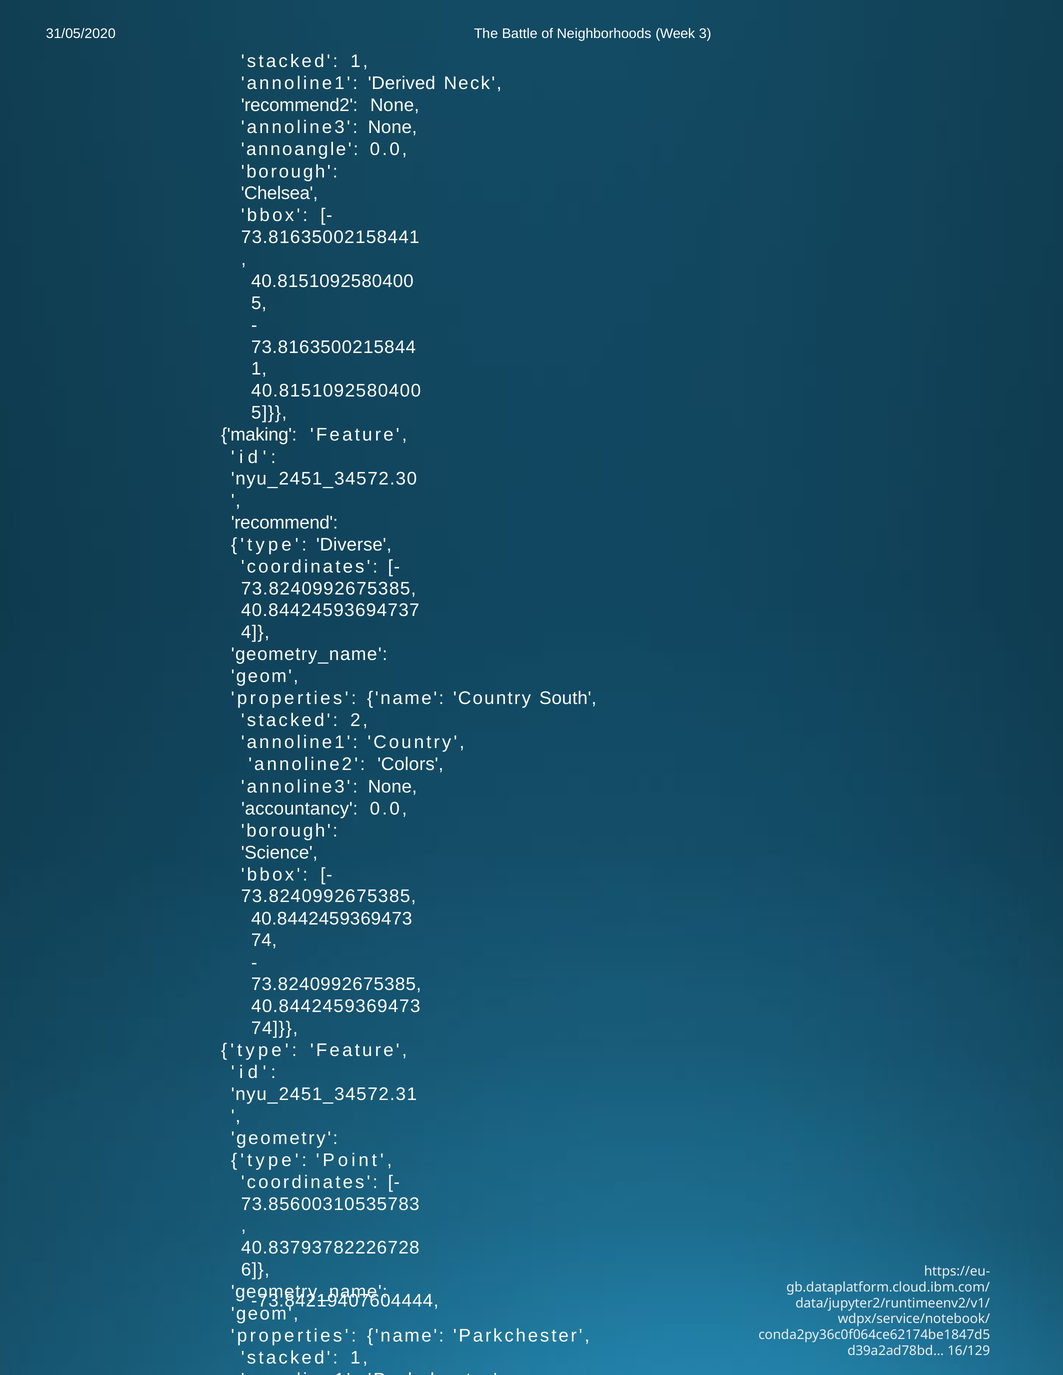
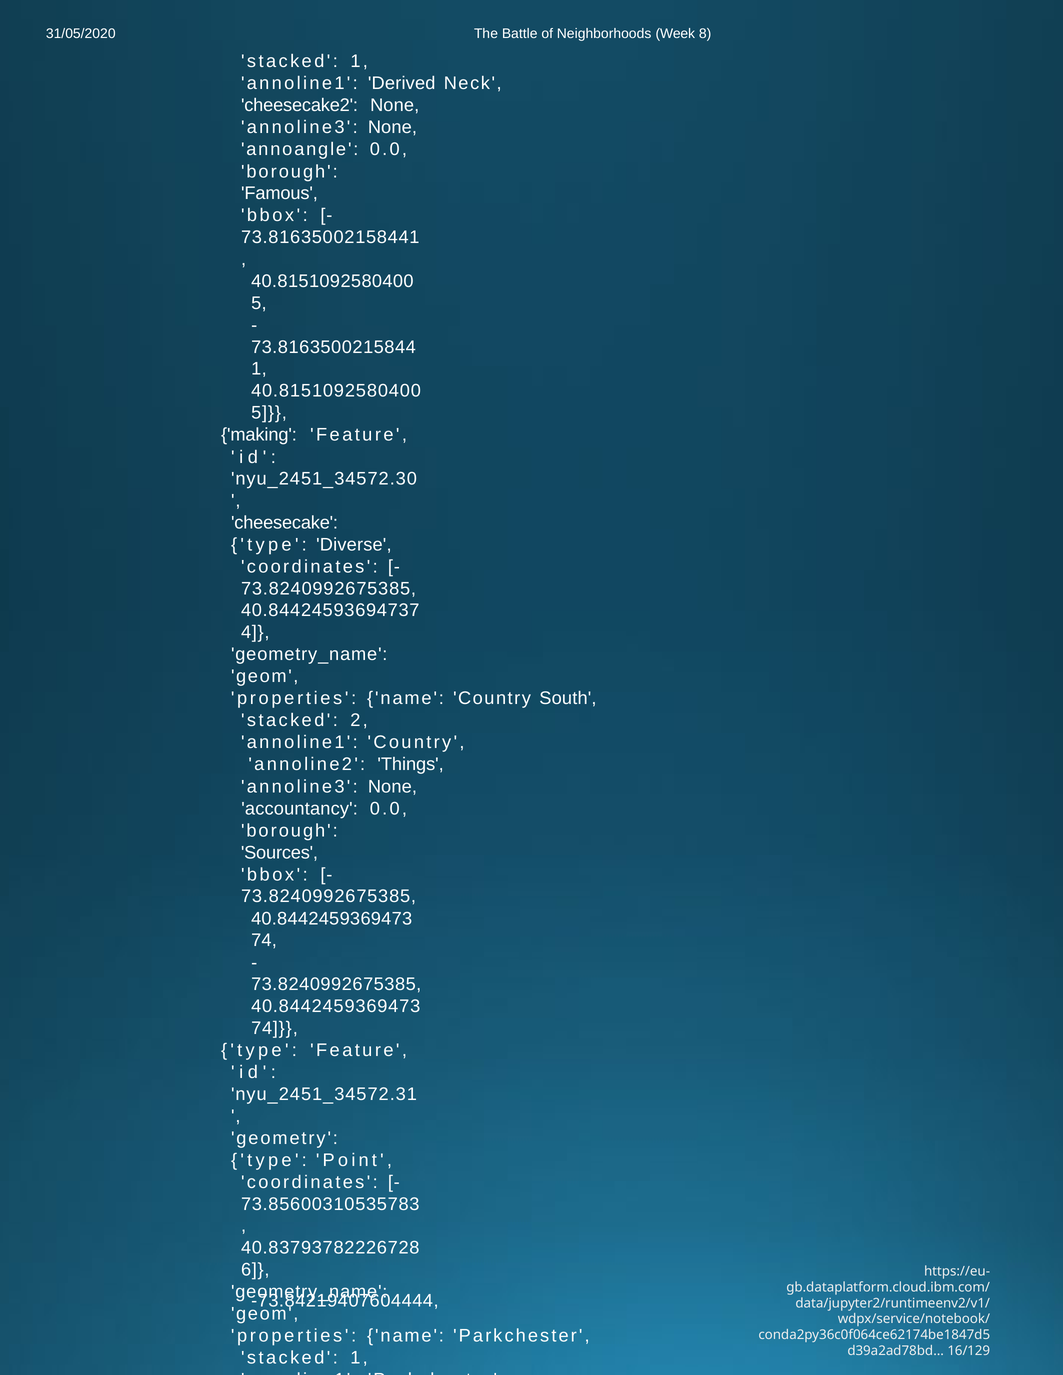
Week 3: 3 -> 8 (705, 34)
recommend2: recommend2 -> cheesecake2 (300, 105)
Chelsea: Chelsea -> Famous (279, 193)
recommend: recommend -> cheesecake (285, 523)
Colors: Colors -> Things (411, 765)
Science: Science -> Sources (279, 853)
